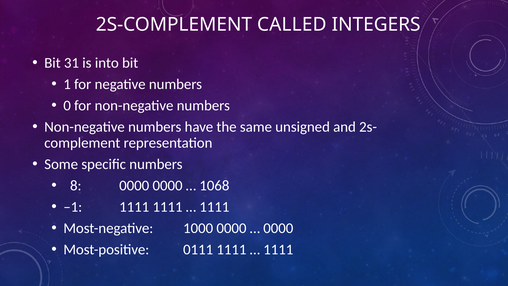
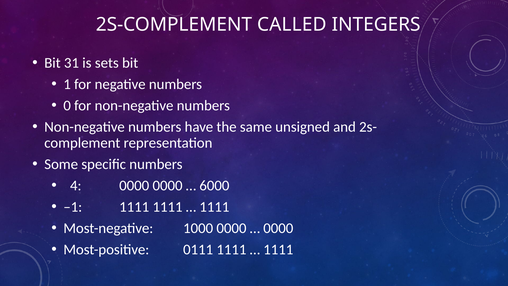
into: into -> sets (107, 63)
8: 8 -> 4 (76, 185)
1068: 1068 -> 6000 (214, 185)
